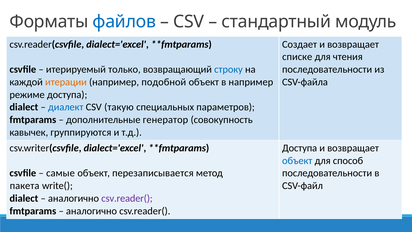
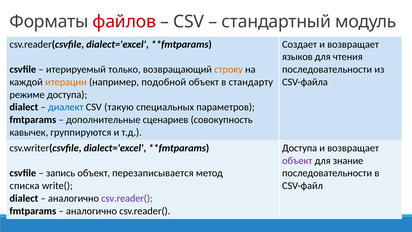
файлов colour: blue -> red (124, 22)
списке: списке -> языков (297, 57)
строку colour: blue -> orange (229, 69)
в например: например -> стандарту (251, 82)
генератор: генератор -> сценариев (166, 120)
объект colour: blue -> purple (297, 160)
способ: способ -> знание (348, 160)
самые: самые -> запись (61, 173)
пакета: пакета -> списка (25, 186)
